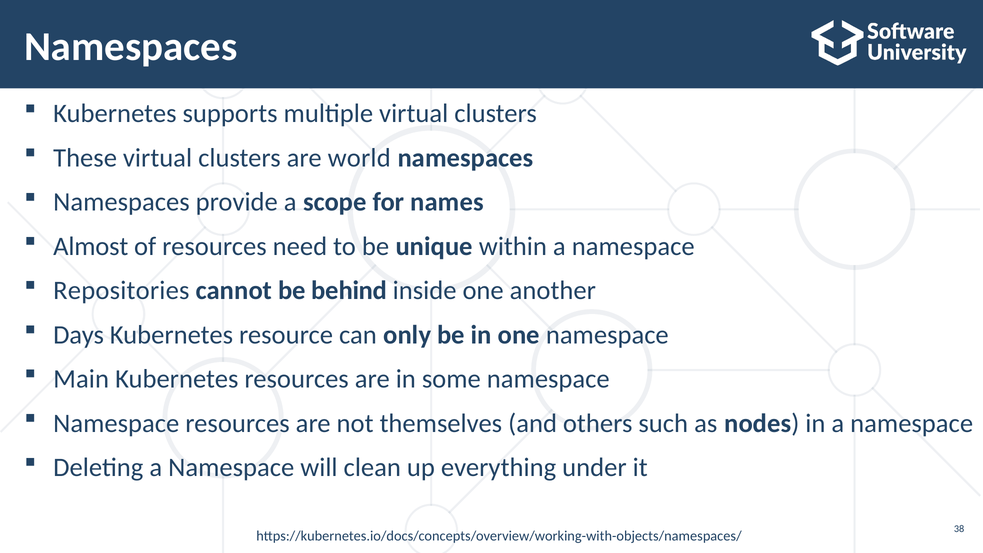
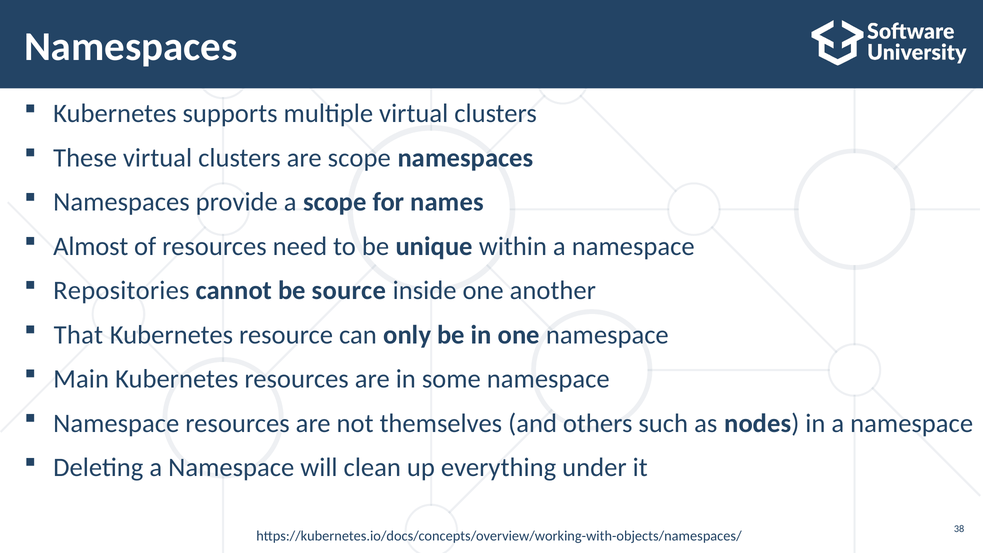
are world: world -> scope (359, 158)
behind: behind -> source (349, 290)
Days: Days -> That (78, 335)
